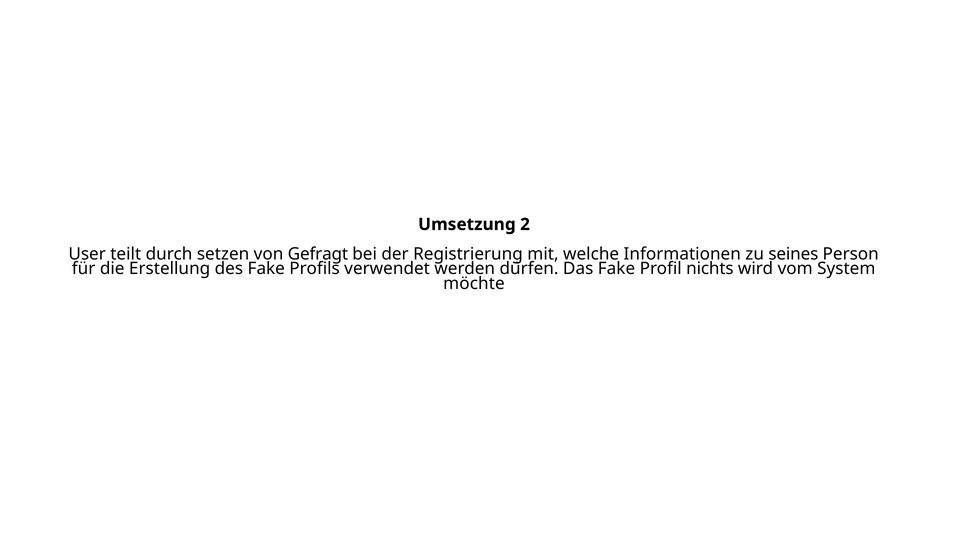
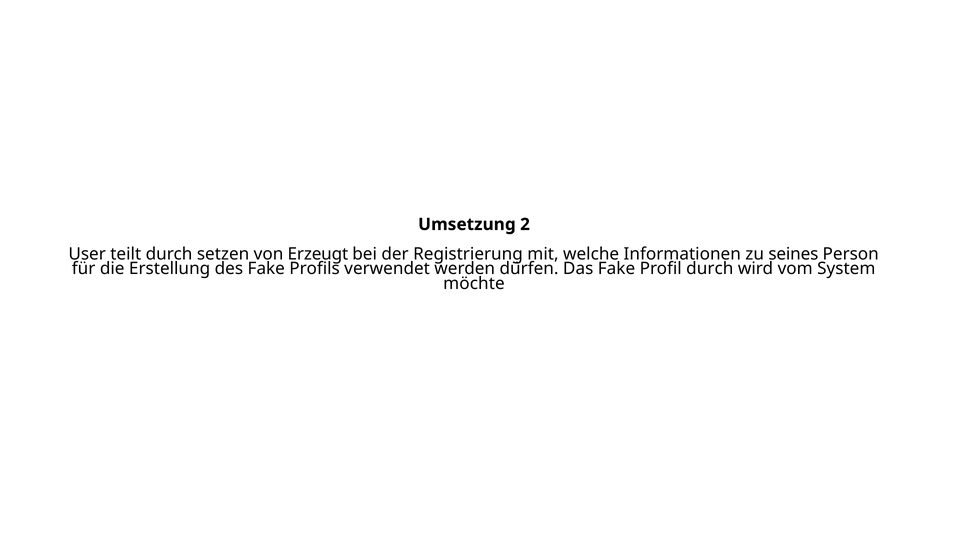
Gefragt: Gefragt -> Erzeugt (318, 254)
Profil nichts: nichts -> durch (710, 269)
